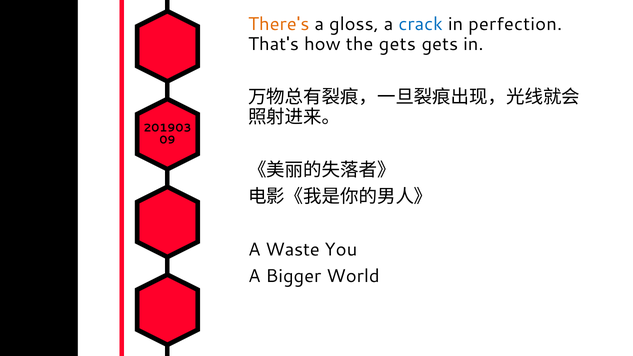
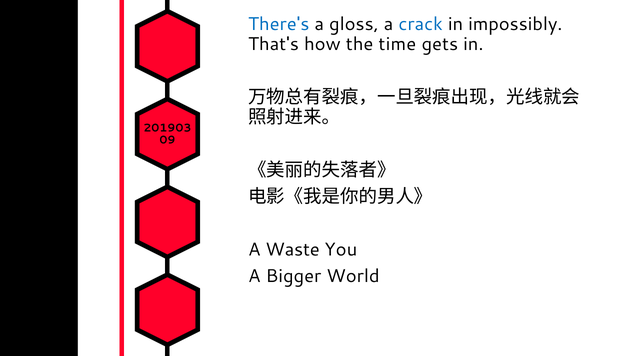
There's colour: orange -> blue (279, 24)
perfection: perfection -> impossibly (515, 24)
the gets: gets -> time (397, 44)
